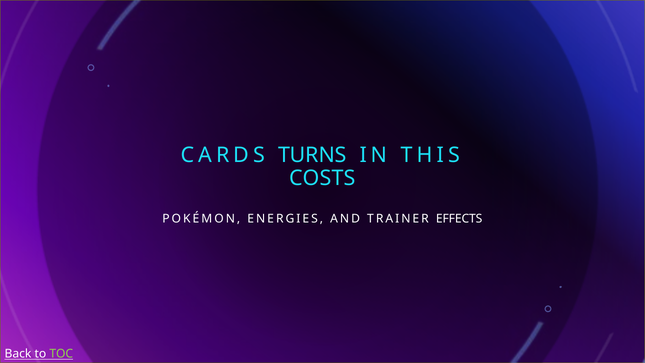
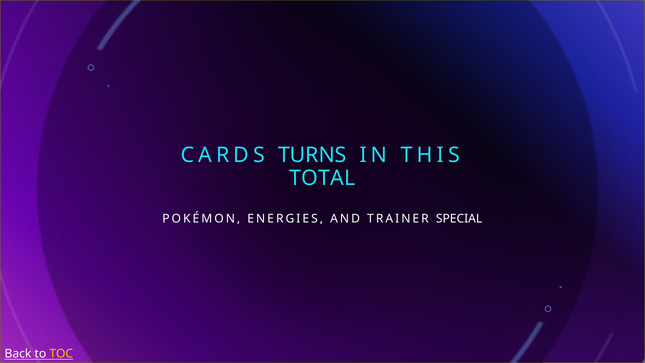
COSTS: COSTS -> TOTAL (322, 178)
EFFECTS: EFFECTS -> SPECIAL (459, 218)
TOC colour: light green -> yellow (61, 354)
